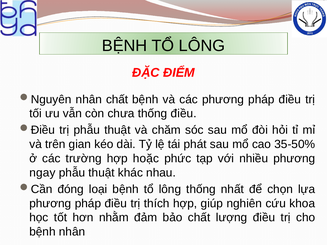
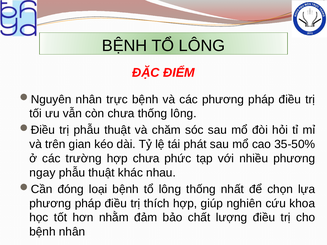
nhân chất: chất -> trực (117, 99)
thống điều: điều -> lông (184, 114)
hợp hoặc: hoặc -> chưa (146, 159)
